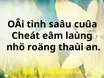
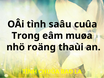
Cheát: Cheát -> Trong (26, 36)
laùng: laùng -> muøa (79, 36)
